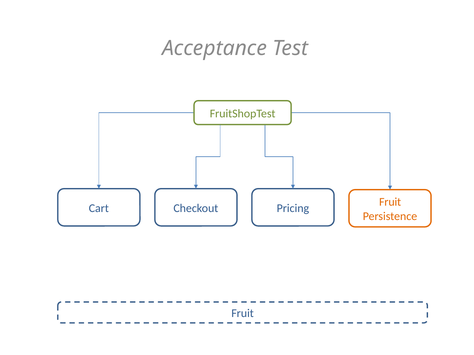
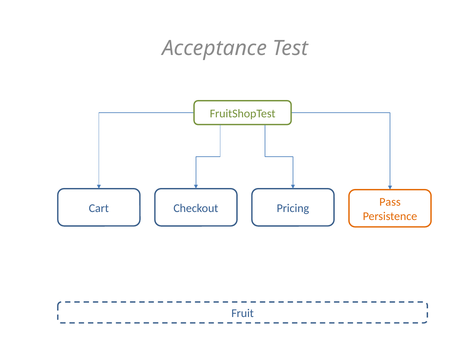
Fruit: Fruit -> Pass (390, 202)
